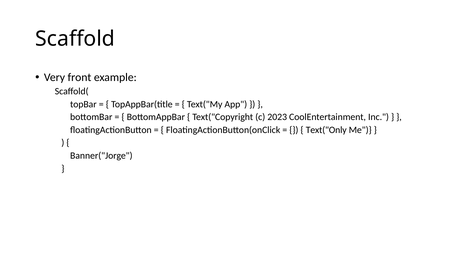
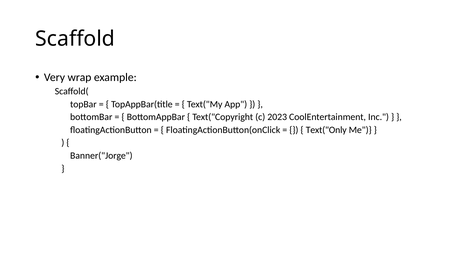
front: front -> wrap (79, 77)
